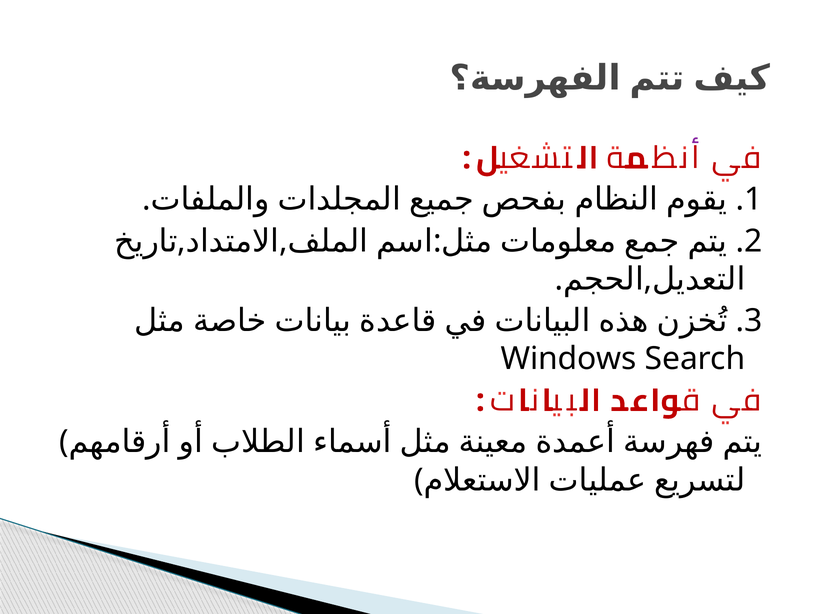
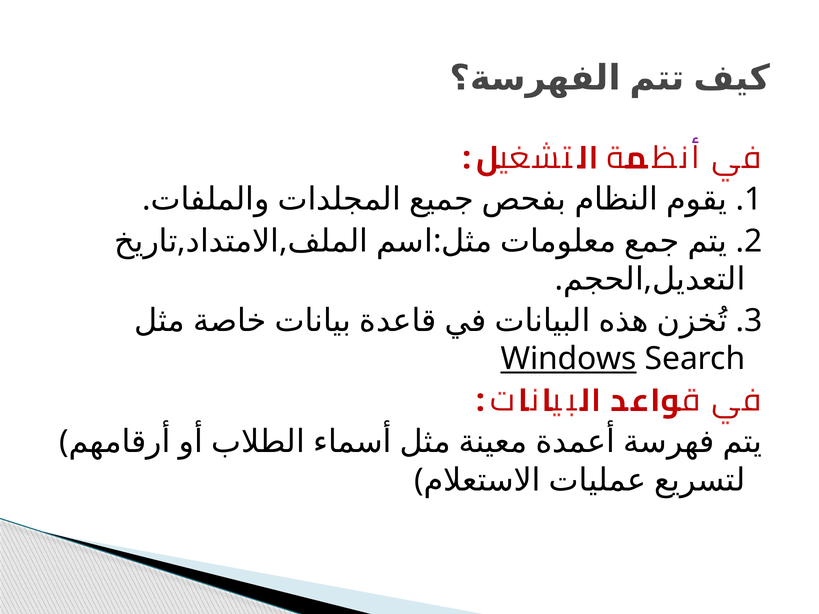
Windows underline: none -> present (569, 359)
